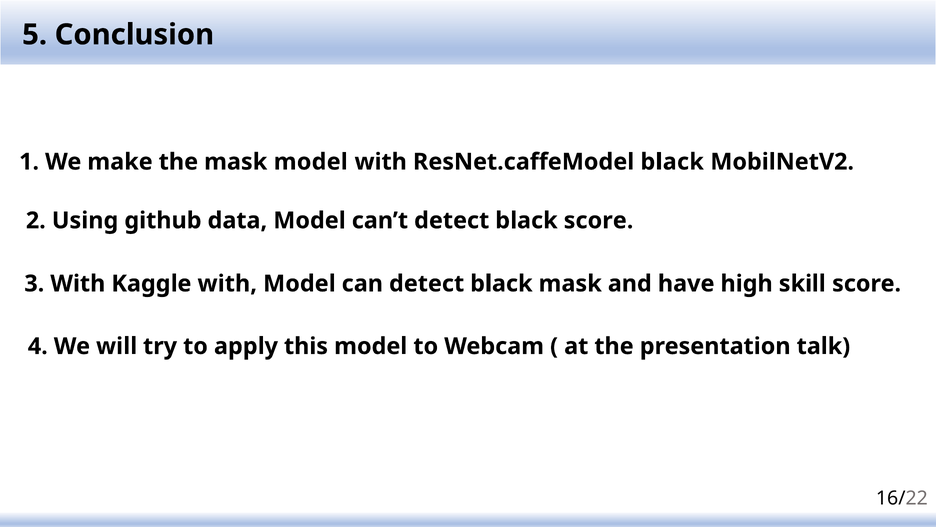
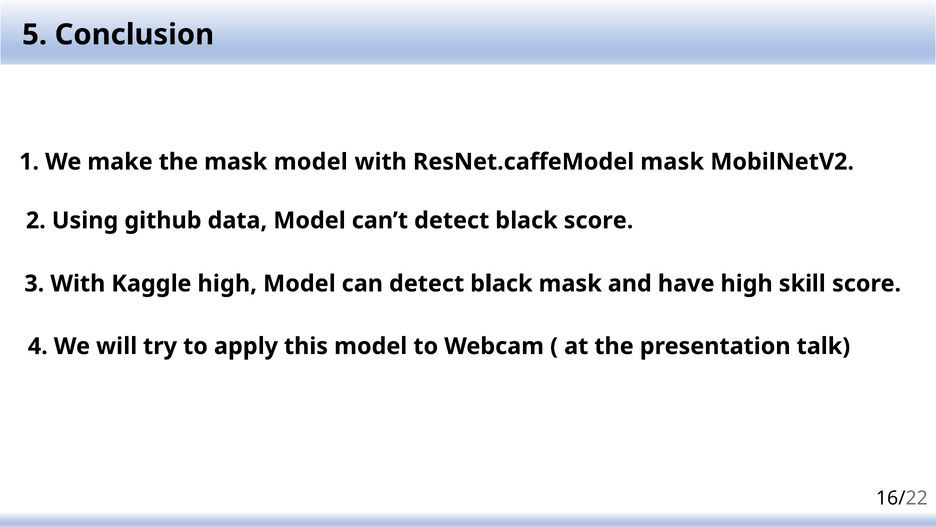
ResNet.caffeModel black: black -> mask (672, 162)
Kaggle with: with -> high (227, 283)
